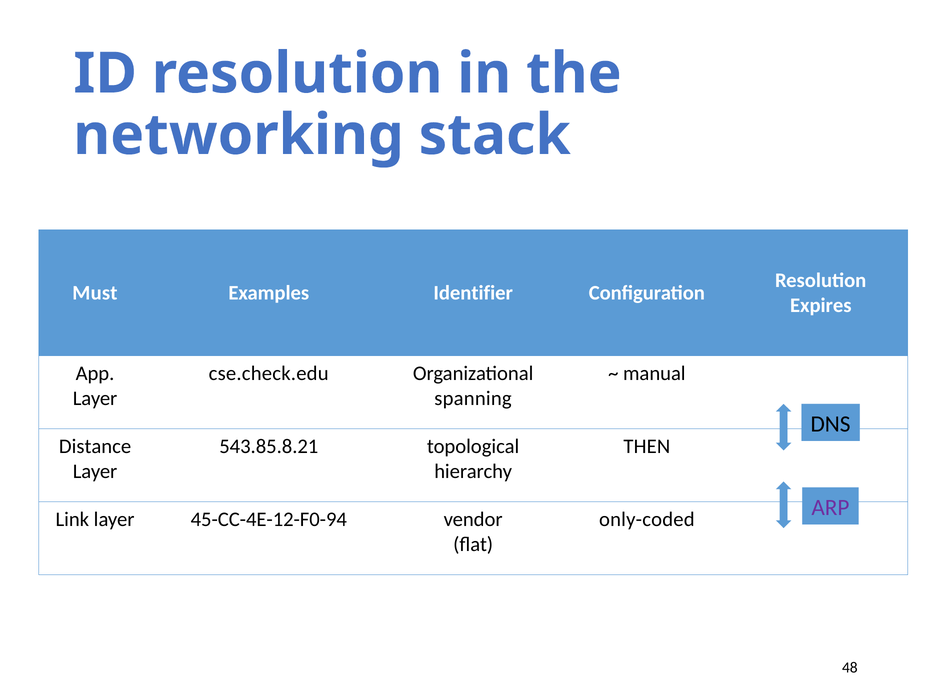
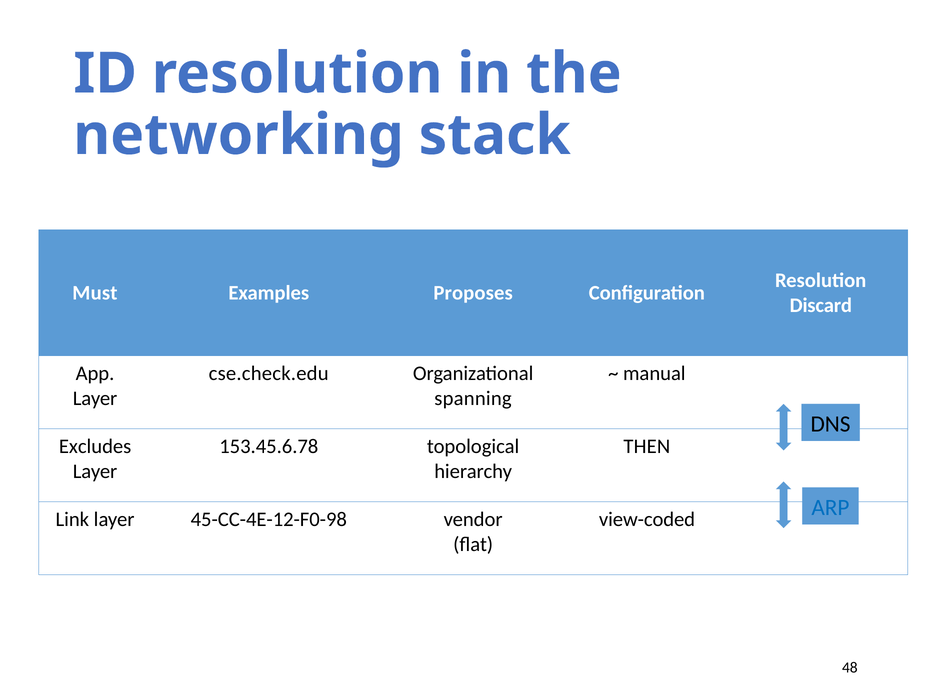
Identifier: Identifier -> Proposes (473, 293)
Expires: Expires -> Discard (821, 305)
Distance: Distance -> Excludes (95, 446)
543.85.8.21: 543.85.8.21 -> 153.45.6.78 (269, 446)
ARP colour: purple -> blue (830, 507)
45-CC-4E-12-F0-94: 45-CC-4E-12-F0-94 -> 45-CC-4E-12-F0-98 (269, 519)
only-coded: only-coded -> view-coded (647, 519)
